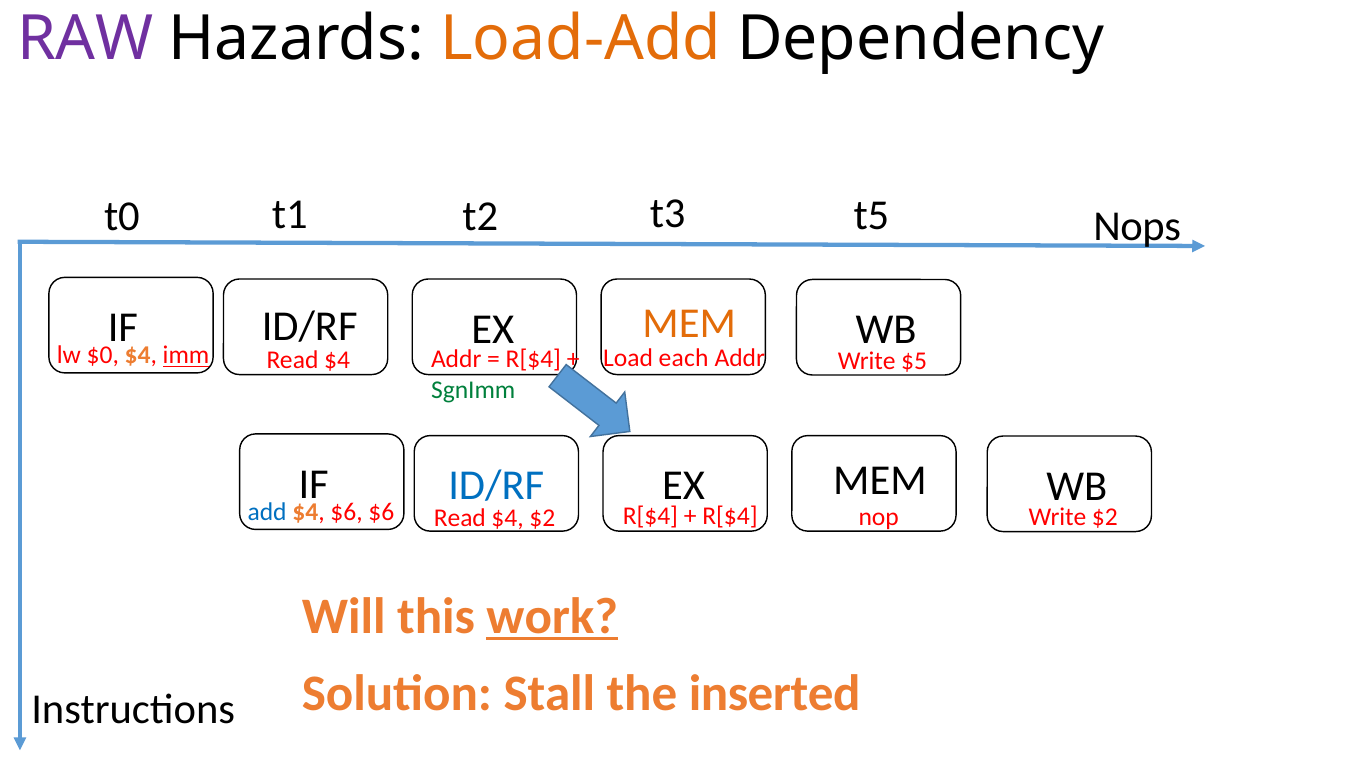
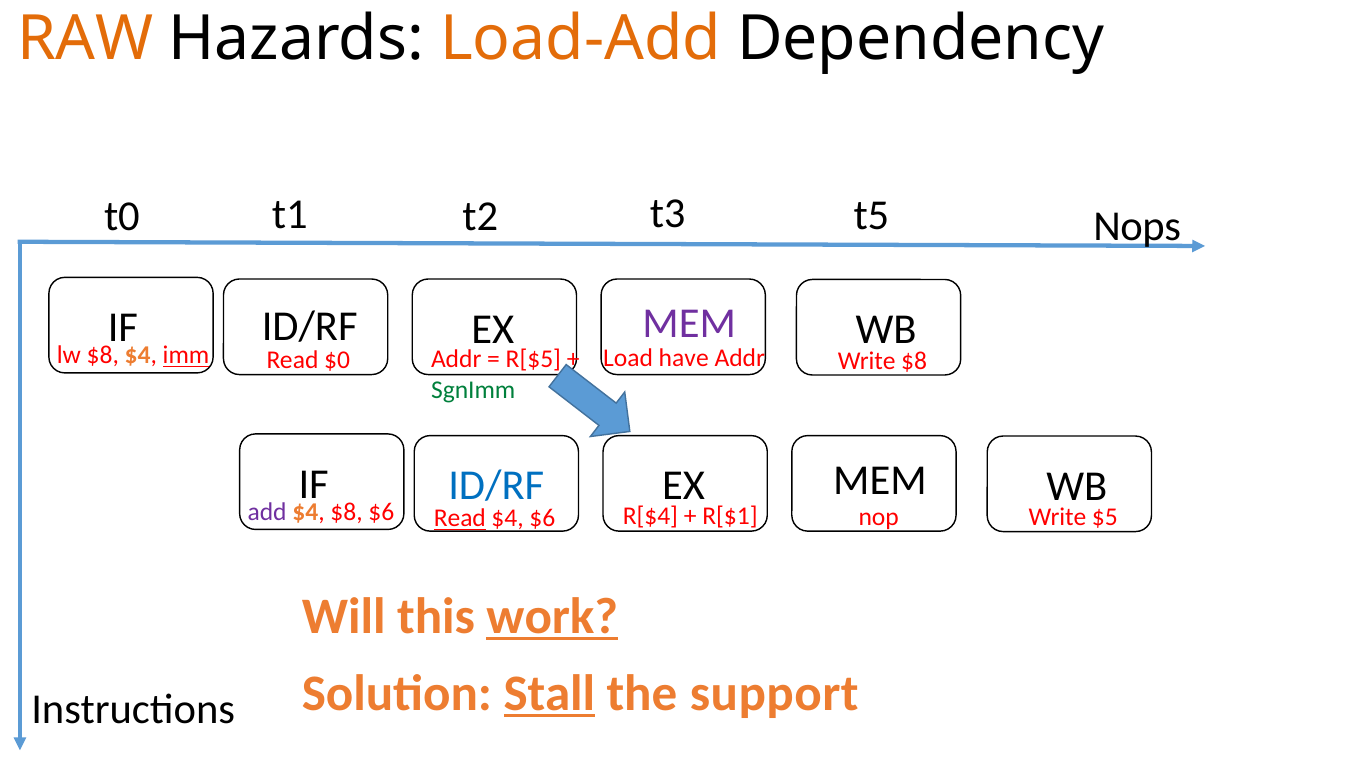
RAW colour: purple -> orange (85, 39)
MEM colour: orange -> purple (689, 323)
lw $0: $0 -> $8 (103, 355)
$4: $4 -> $0 (337, 360)
R[$4: R[$4 -> R[$5 (533, 359)
each: each -> have (684, 357)
Write $5: $5 -> $8 (914, 361)
add colour: blue -> purple (267, 512)
$4 $6: $6 -> $8 (347, 512)
Read underline: none -> present (460, 518)
$4 $2: $2 -> $6 (542, 518)
R[$4: R[$4 -> R[$1 (730, 516)
Write $2: $2 -> $5 (1105, 517)
Stall underline: none -> present (549, 693)
inserted: inserted -> support (774, 693)
